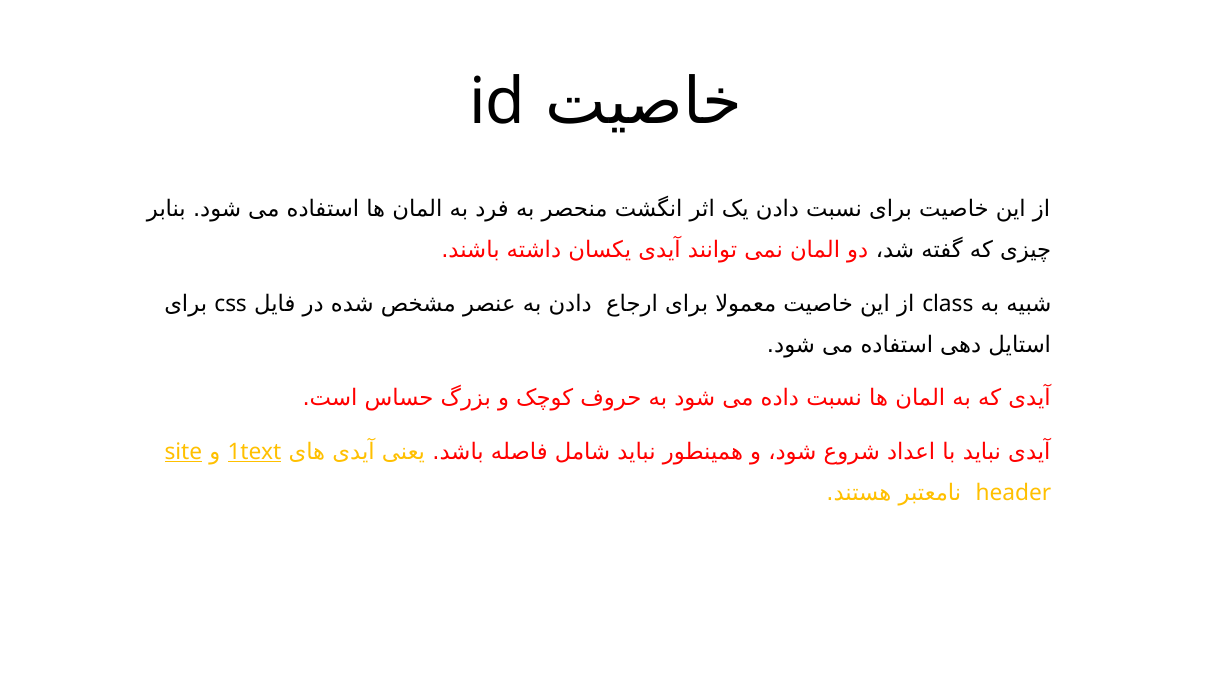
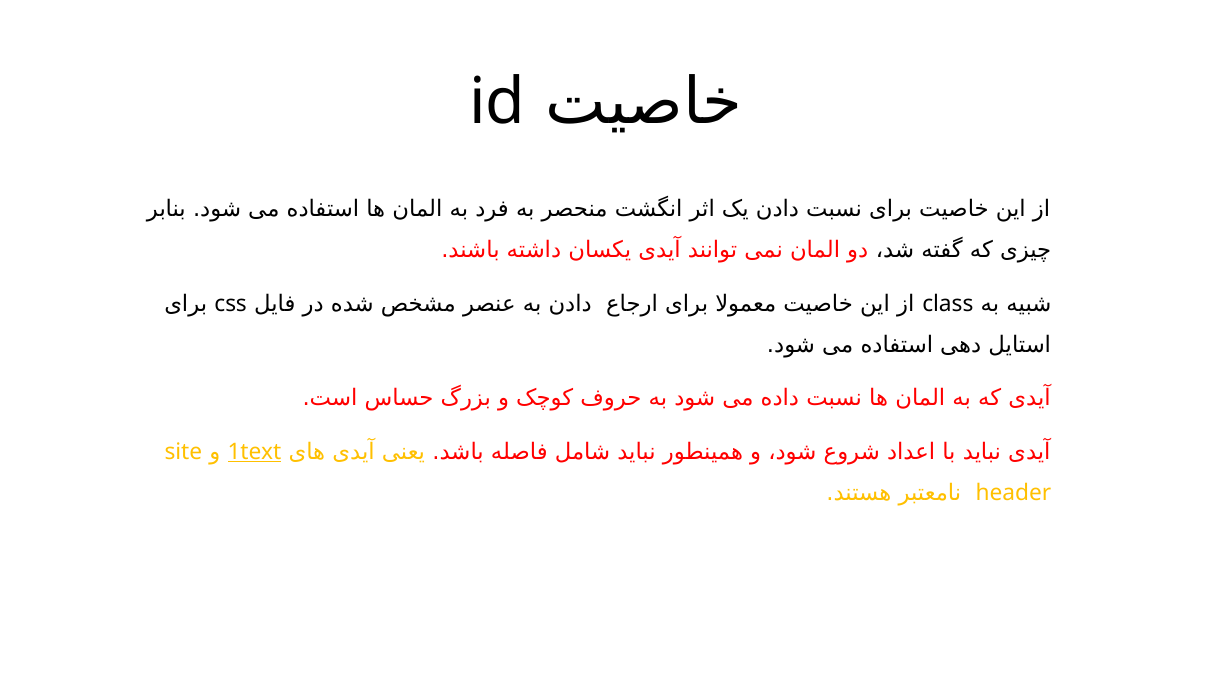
site underline: present -> none (183, 452)
